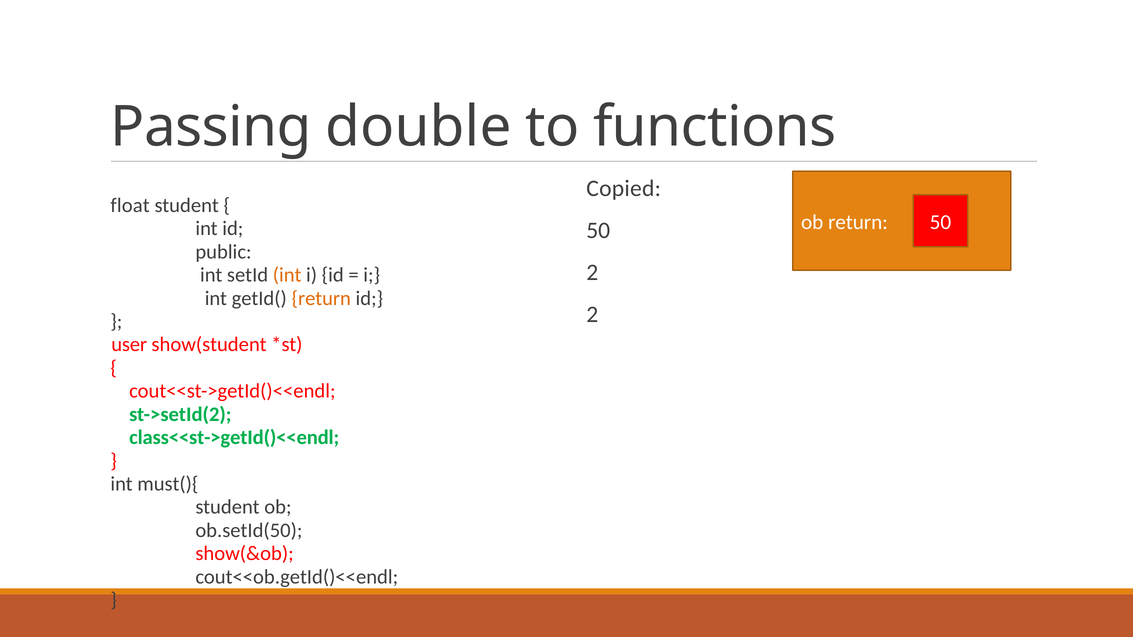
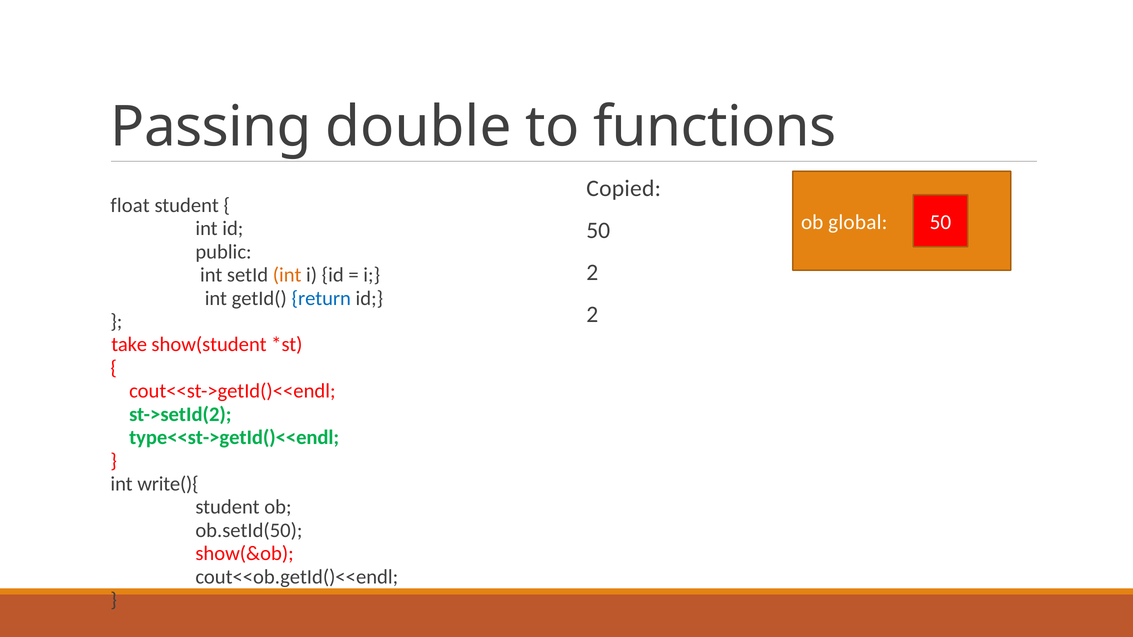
ob return: return -> global (858, 222)
return colour: orange -> blue (321, 298)
user: user -> take (129, 345)
class<<st->getId()<<endl: class<<st->getId()<<endl -> type<<st->getId()<<endl (234, 438)
must(){: must(){ -> write(){ (168, 484)
